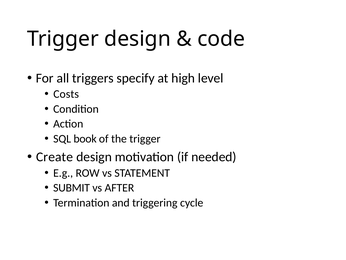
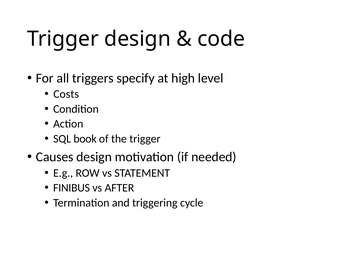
Create: Create -> Causes (55, 157)
SUBMIT: SUBMIT -> FINIBUS (72, 187)
